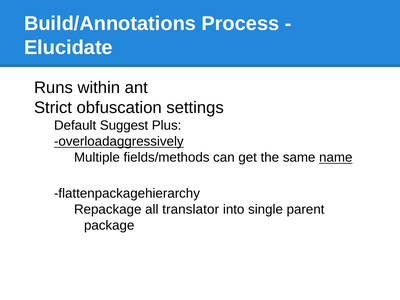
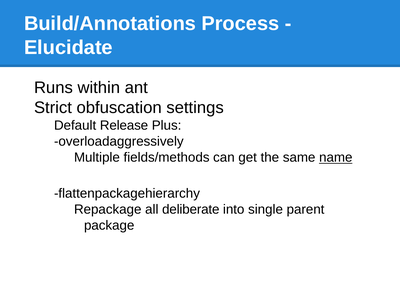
Suggest: Suggest -> Release (124, 126)
overloadaggressively underline: present -> none (119, 142)
translator: translator -> deliberate (191, 210)
